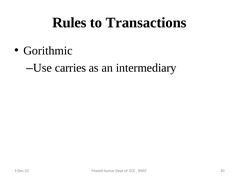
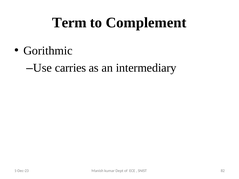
Rules: Rules -> Term (69, 23)
Transactions: Transactions -> Complement (146, 23)
